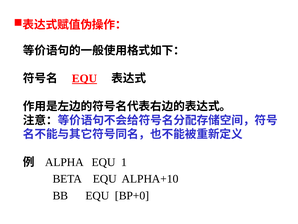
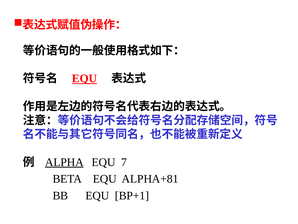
ALPHA underline: none -> present (64, 162)
1: 1 -> 7 (124, 162)
ALPHA+10: ALPHA+10 -> ALPHA+81 (150, 179)
BP+0: BP+0 -> BP+1 (132, 195)
